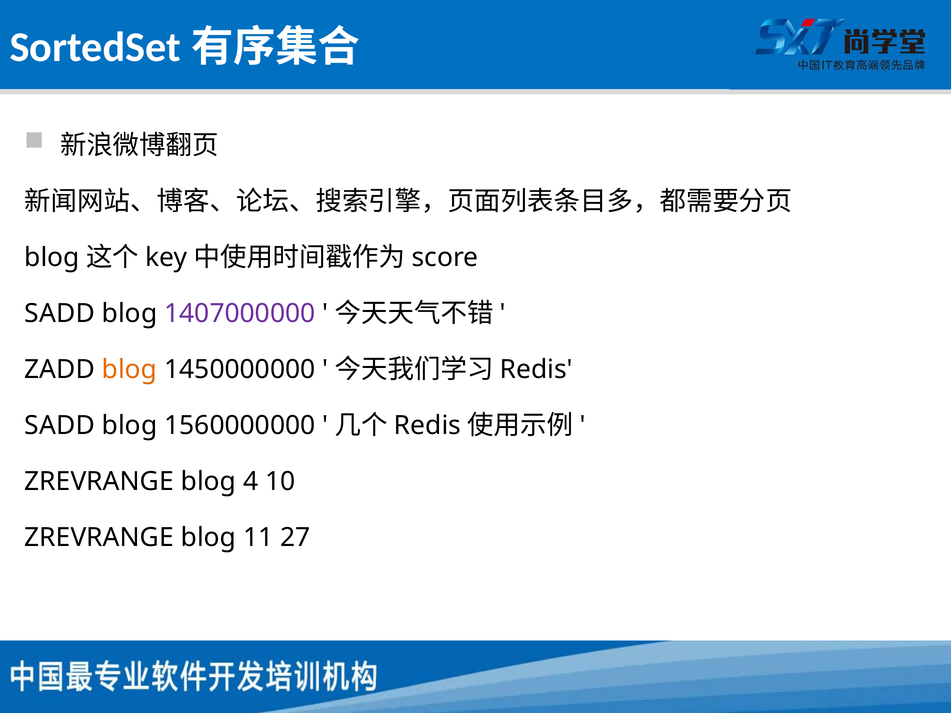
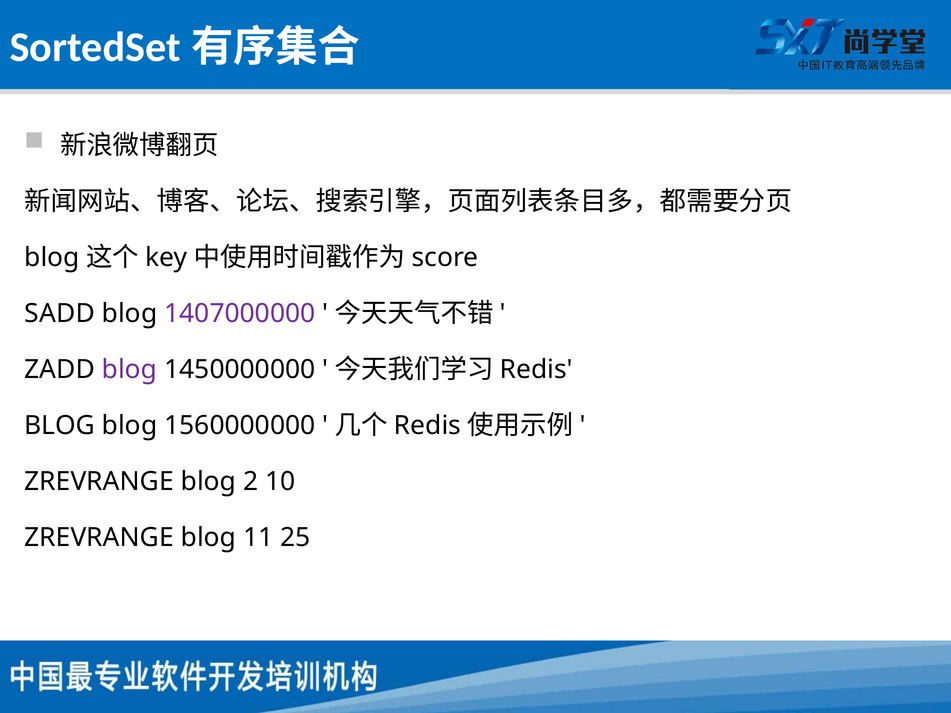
blog colour: orange -> purple (130, 370)
SADD: SADD -> BLOG (60, 426)
4: 4 -> 2 (251, 482)
27: 27 -> 25 (295, 538)
